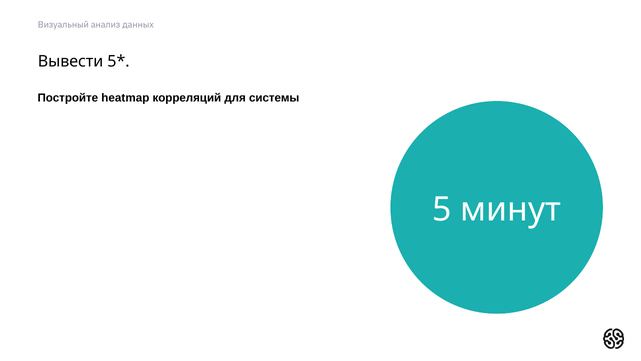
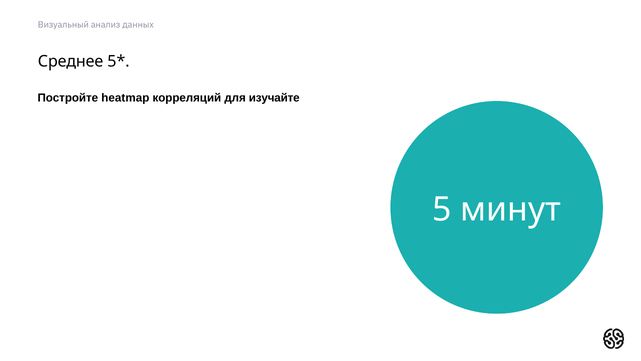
Вывести: Вывести -> Среднее (71, 61)
системы: системы -> изучайте (274, 98)
